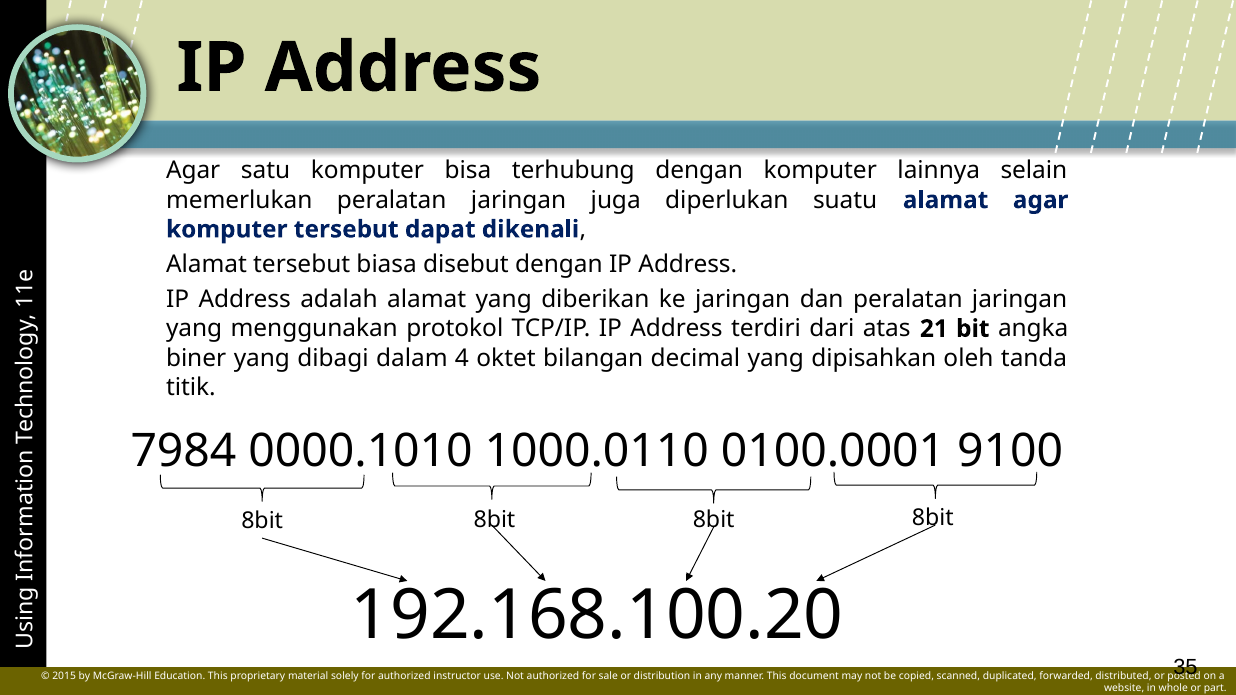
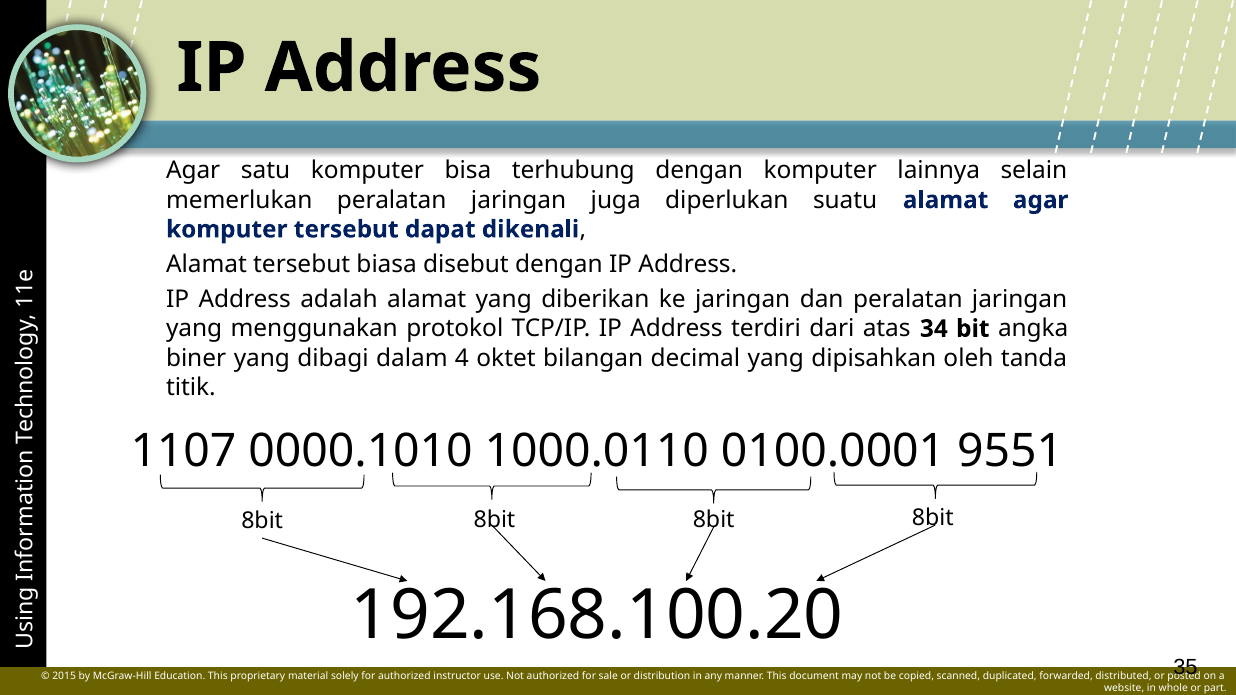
21: 21 -> 34 (934, 329)
7984: 7984 -> 1107 (183, 451)
9100: 9100 -> 9551 (1010, 451)
